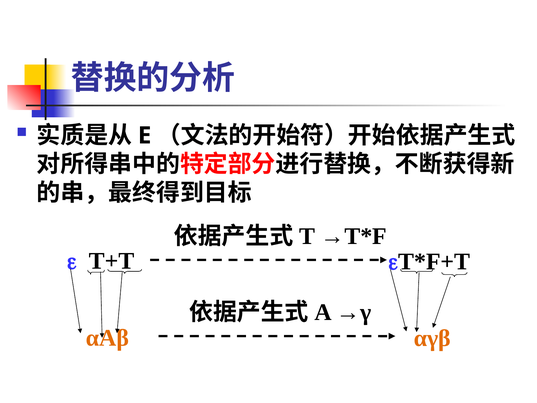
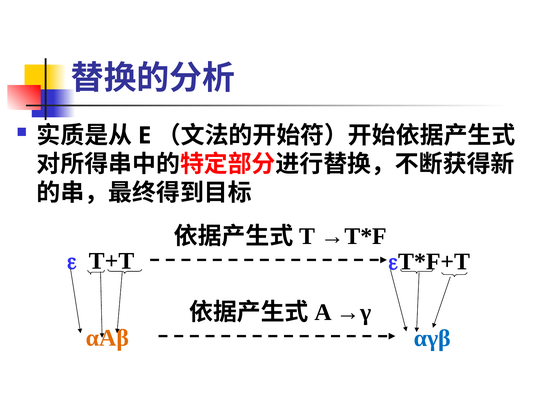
αγβ colour: orange -> blue (432, 338)
